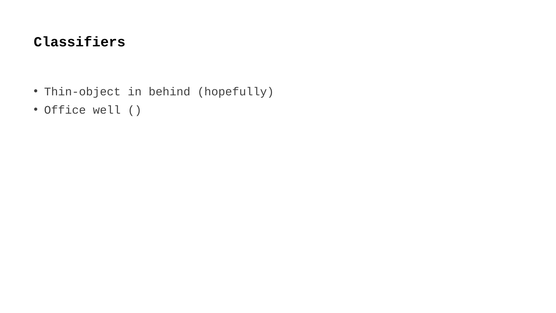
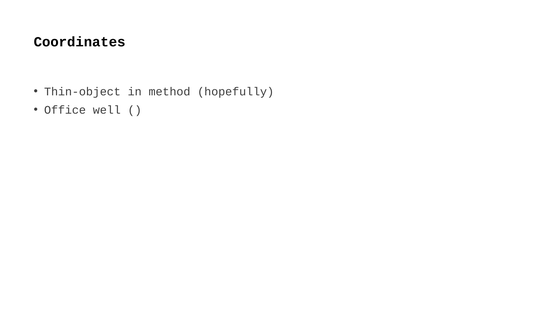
Classifiers: Classifiers -> Coordinates (80, 42)
behind: behind -> method (170, 92)
